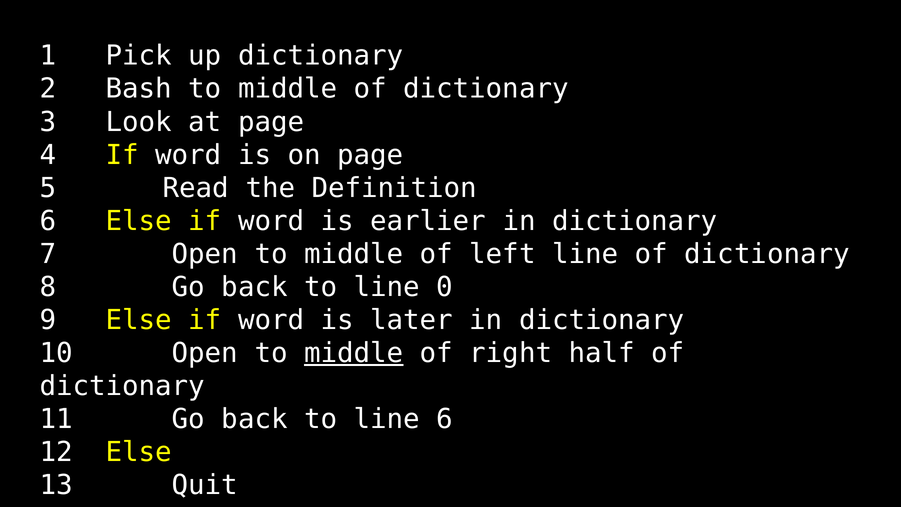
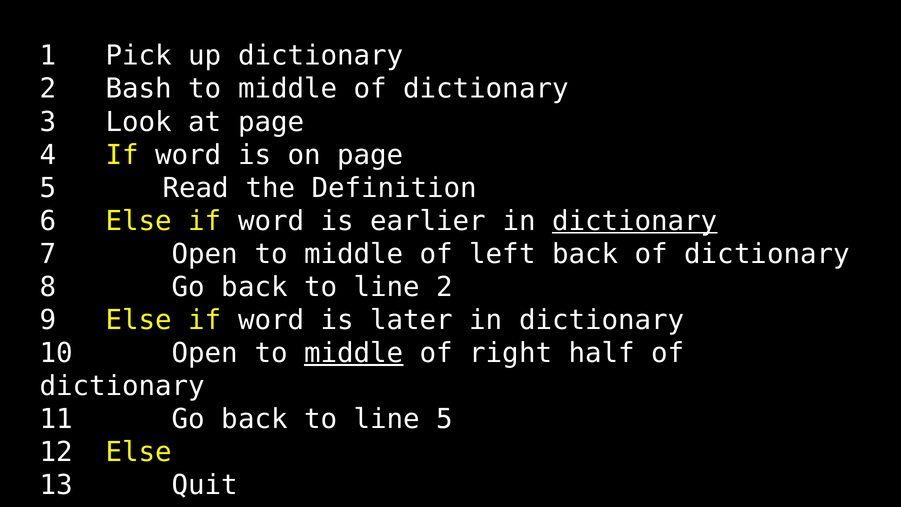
dictionary underline: none -> present (635, 221)
left line: line -> back (585, 254)
line 0: 0 -> 2 (445, 287)
line 6: 6 -> 5 (445, 419)
